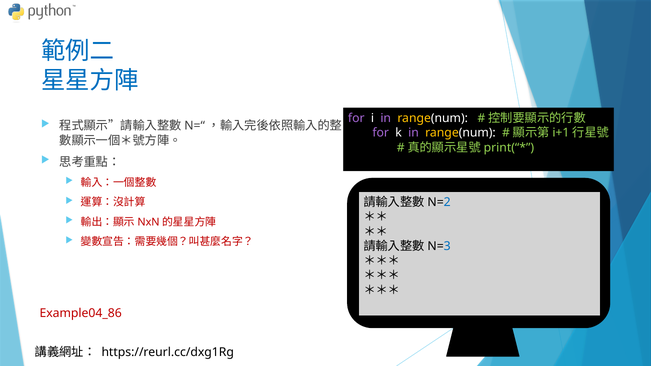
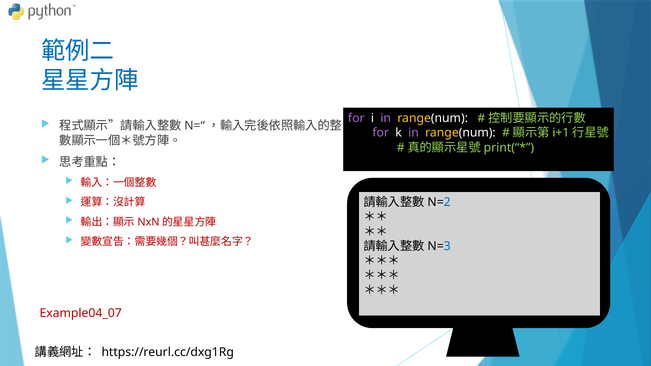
Example04_86: Example04_86 -> Example04_07 (81, 313)
